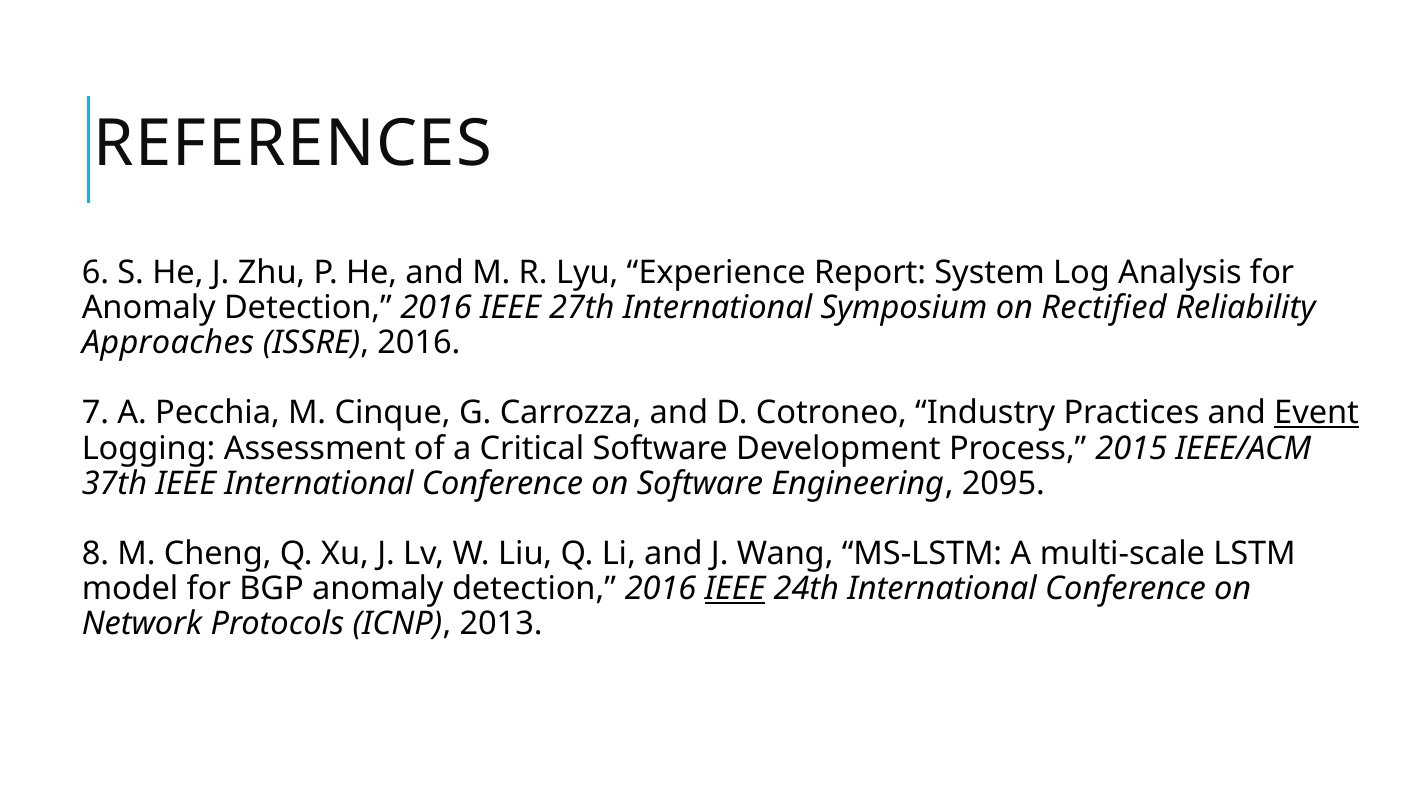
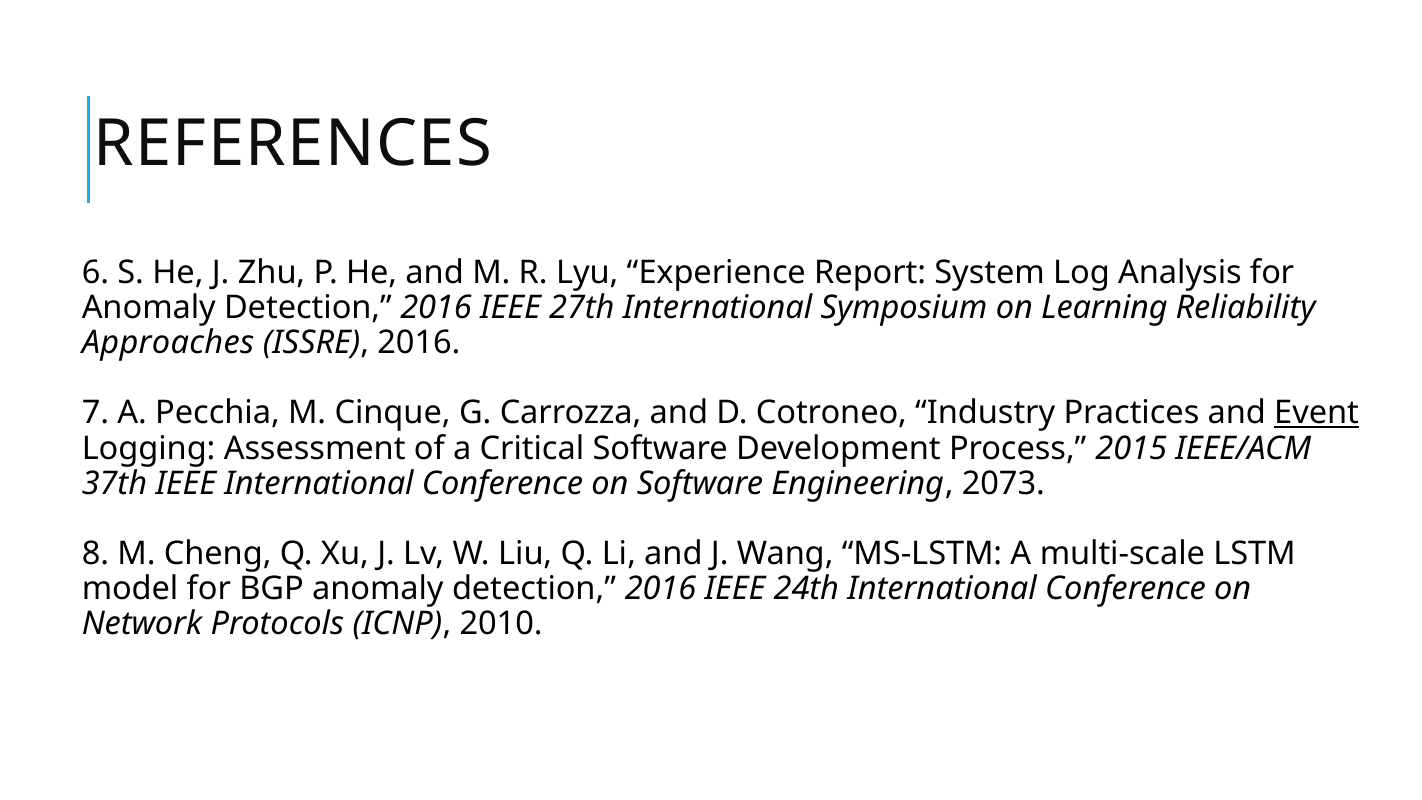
Rectified: Rectified -> Learning (1104, 308)
2095: 2095 -> 2073 (1003, 483)
IEEE underline: present -> none (735, 589)
2013: 2013 -> 2010 (501, 624)
